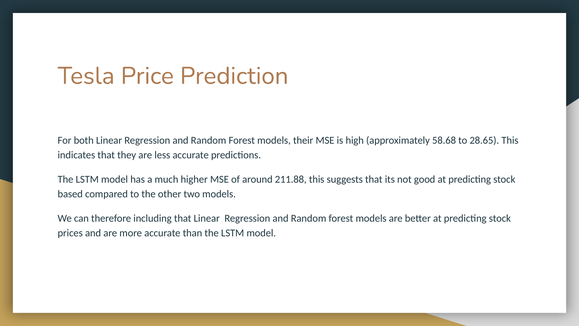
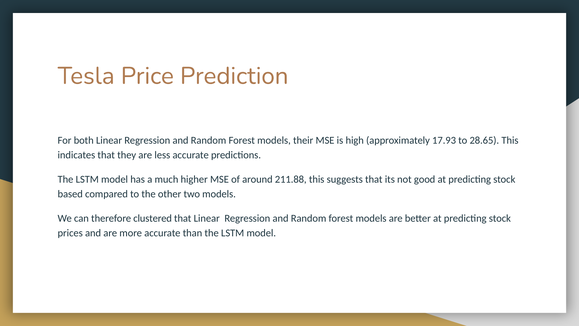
58.68: 58.68 -> 17.93 (444, 140)
including: including -> clustered (153, 218)
